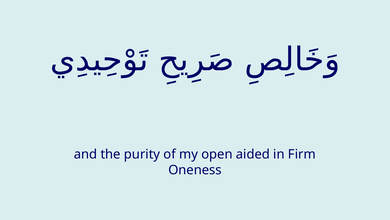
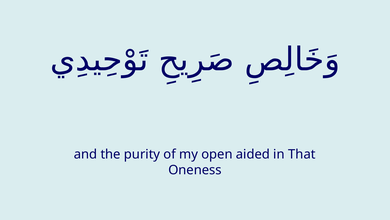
Firm: Firm -> That (302, 154)
